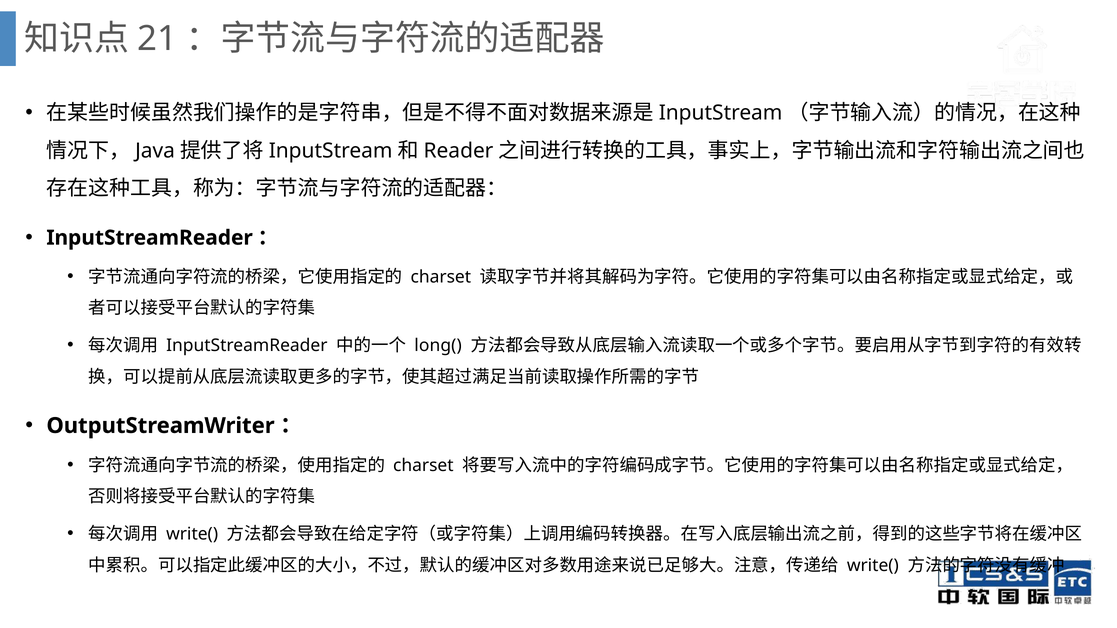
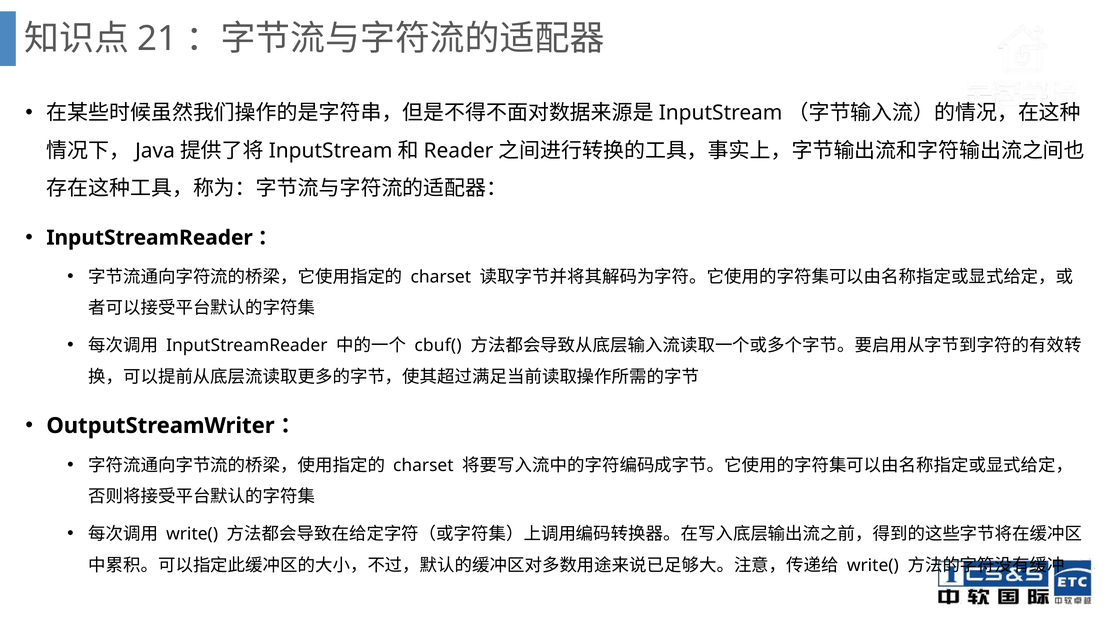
long(: long( -> cbuf( (438, 346)
